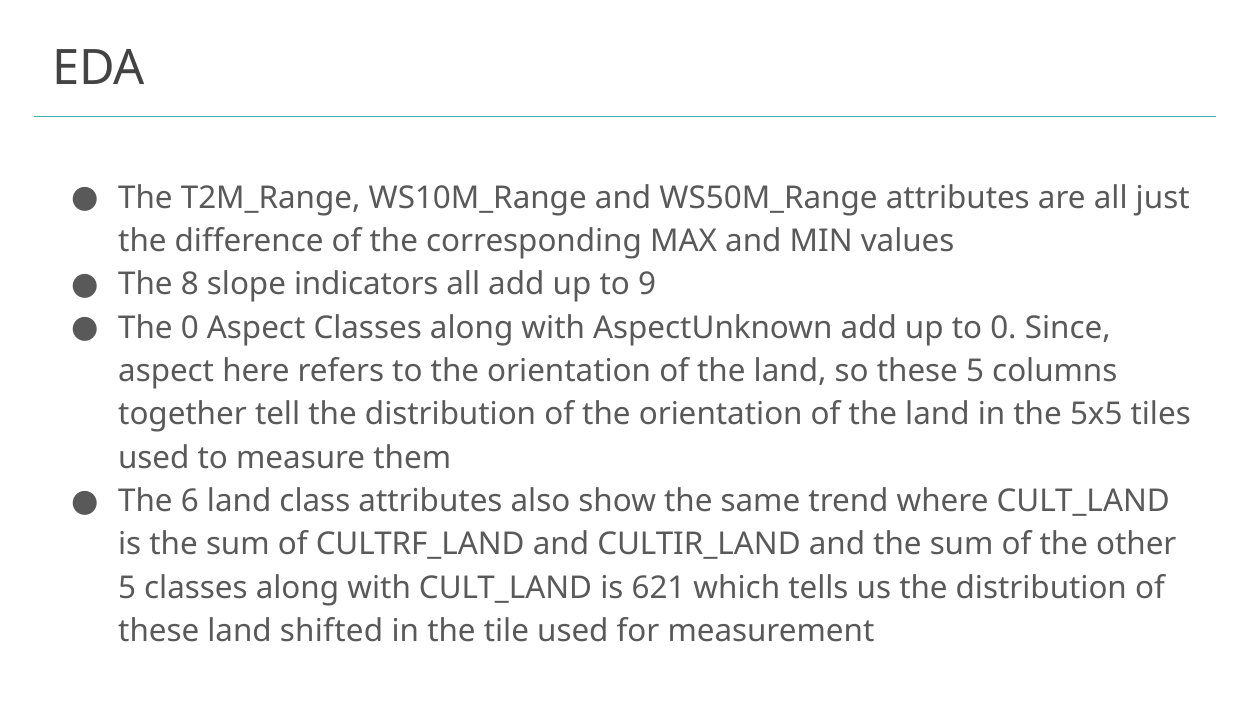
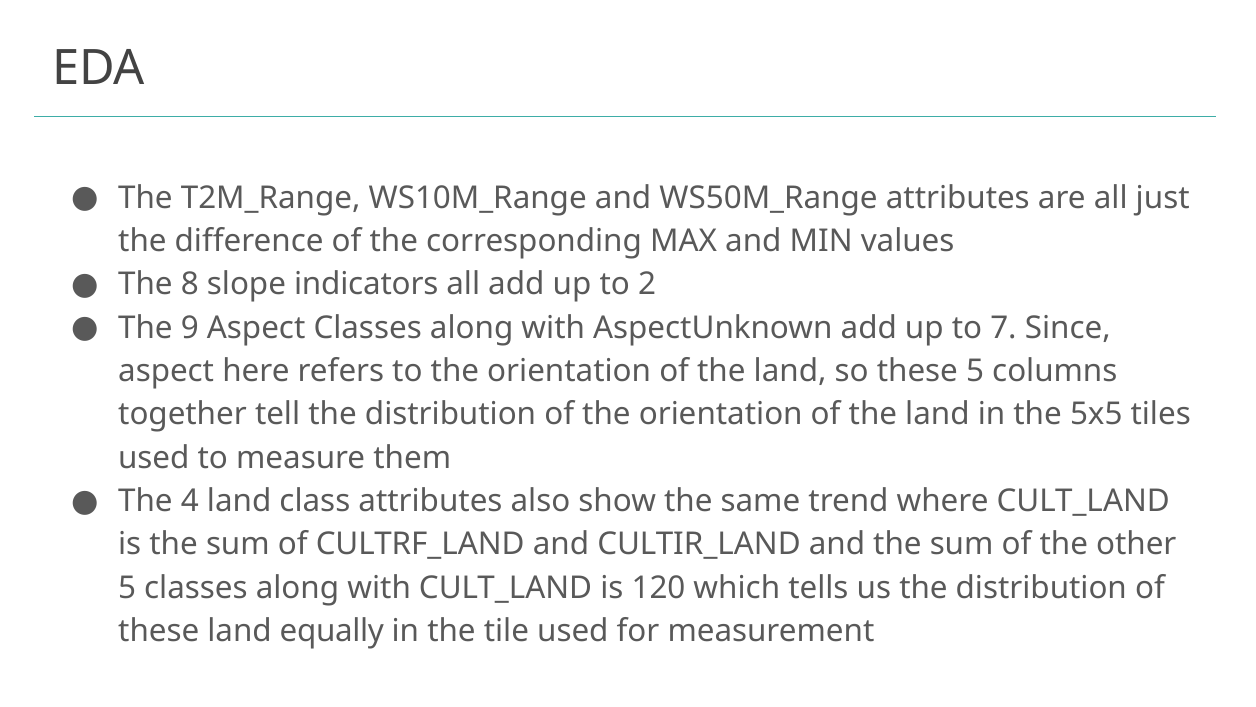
9: 9 -> 2 (647, 284)
The 0: 0 -> 9 (190, 327)
to 0: 0 -> 7 (1003, 327)
6: 6 -> 4 (190, 501)
621: 621 -> 120 (658, 587)
shifted: shifted -> equally (332, 631)
